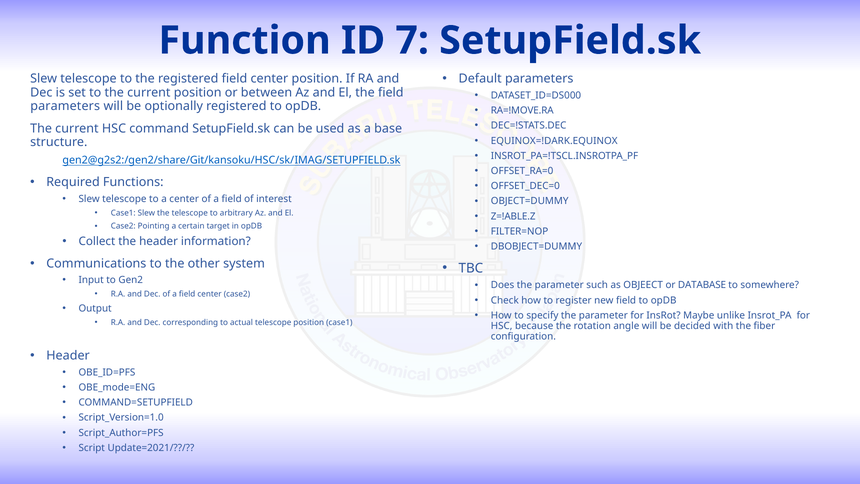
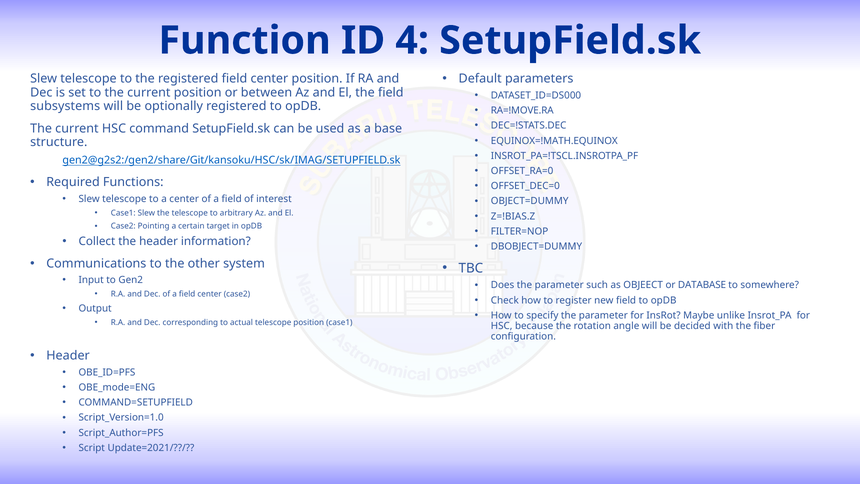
7: 7 -> 4 (412, 41)
parameters: parameters -> subsystems (65, 106)
EQUINOX=!DARK.EQUINOX: EQUINOX=!DARK.EQUINOX -> EQUINOX=!MATH.EQUINOX (554, 141)
Z=!ABLE.Z: Z=!ABLE.Z -> Z=!BIAS.Z (513, 216)
